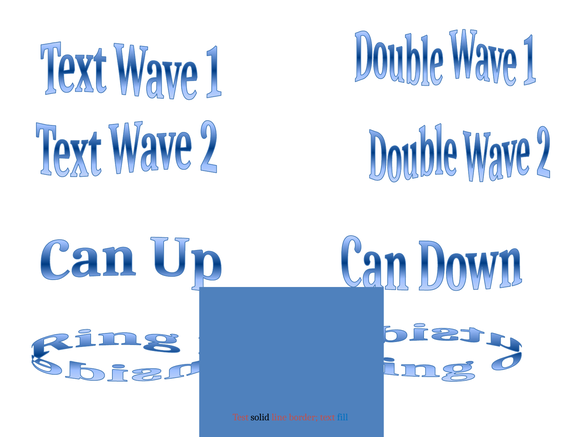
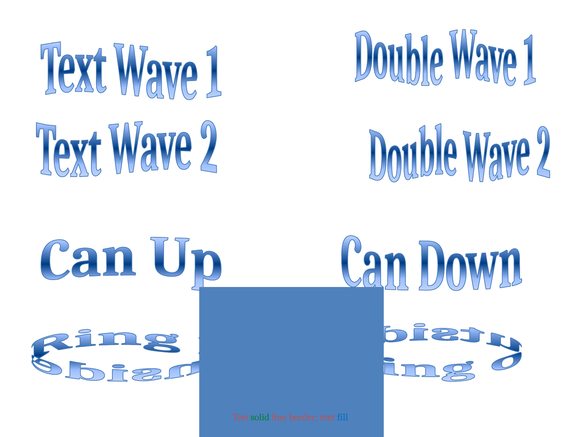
solid colour: black -> green (260, 418)
